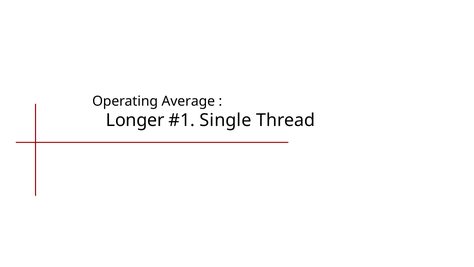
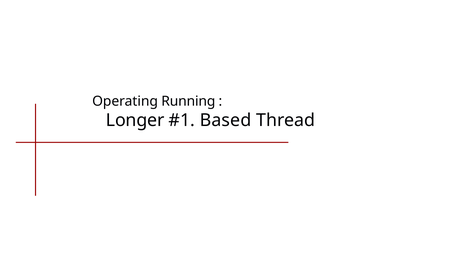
Average: Average -> Running (188, 101)
Single: Single -> Based (226, 120)
